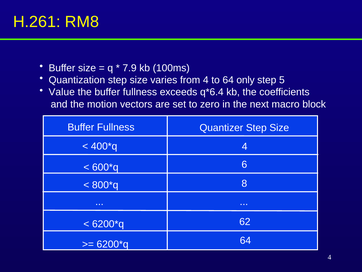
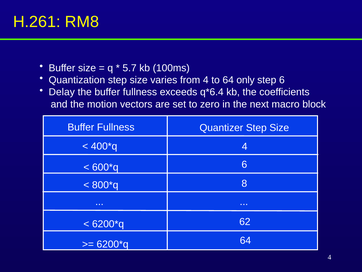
7.9: 7.9 -> 5.7 (130, 68)
step 5: 5 -> 6 (282, 80)
Value: Value -> Delay (62, 92)
